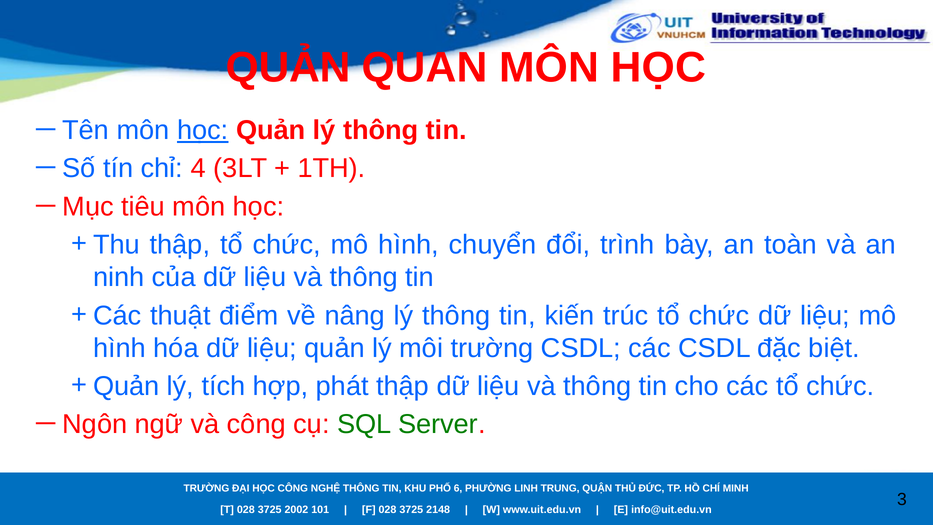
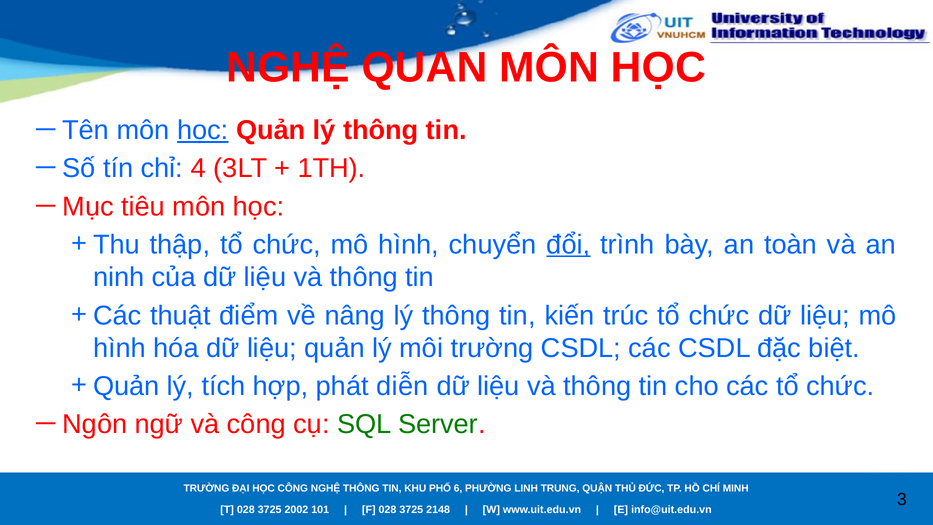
QUẢN: QUẢN -> NGHỆ (288, 68)
đổi underline: none -> present (568, 245)
phát thập: thập -> diễn (403, 386)
